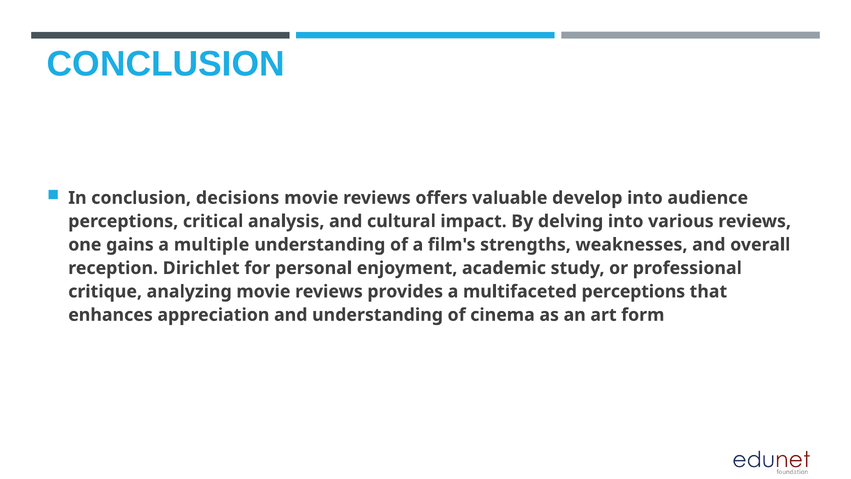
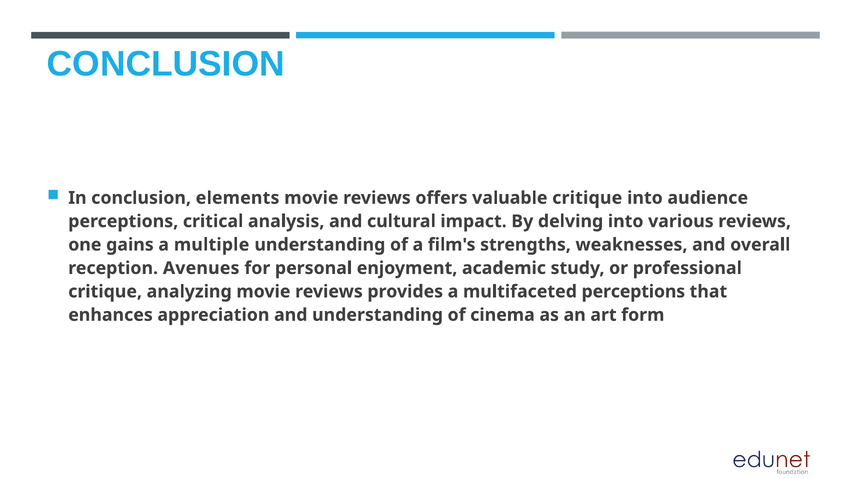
decisions: decisions -> elements (238, 198)
valuable develop: develop -> critique (587, 198)
Dirichlet: Dirichlet -> Avenues (201, 268)
